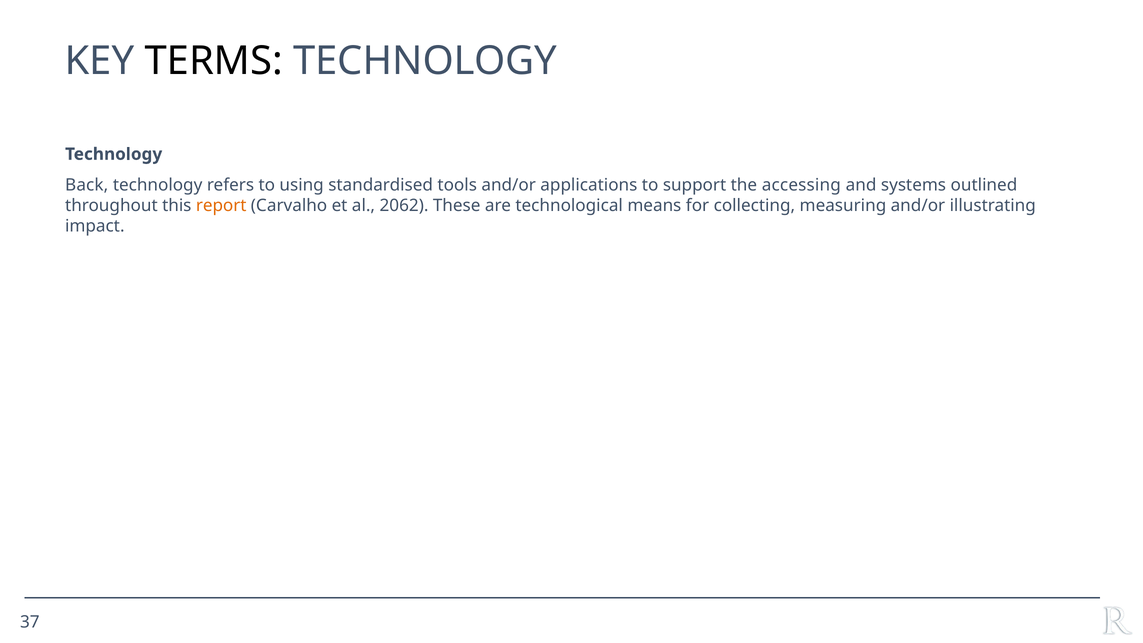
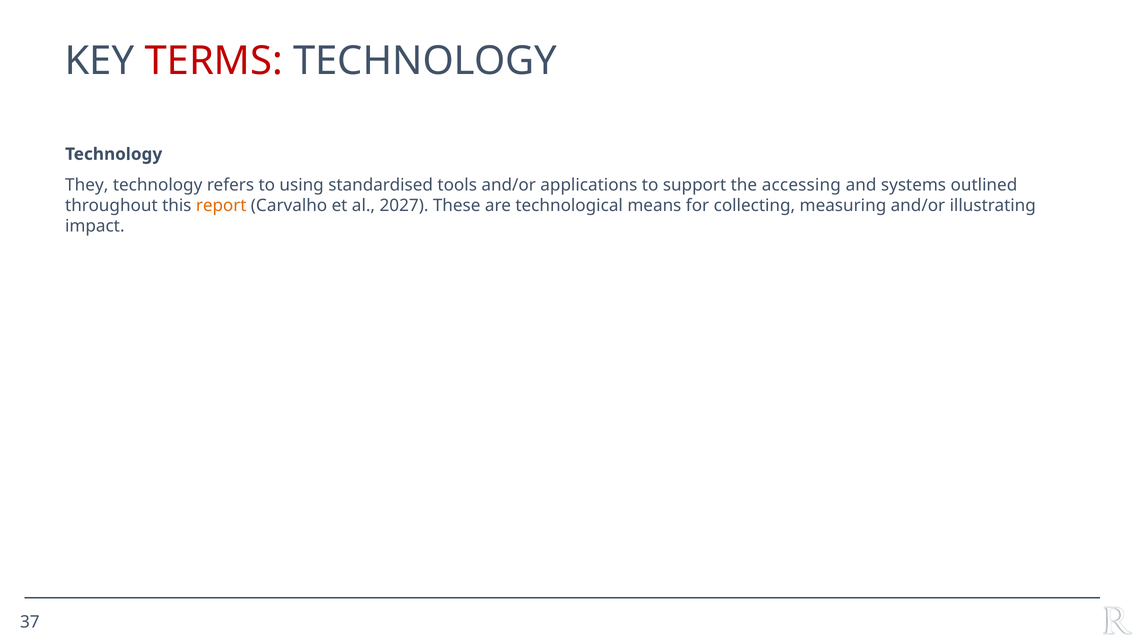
TERMS colour: black -> red (214, 61)
Back: Back -> They (87, 185)
2062: 2062 -> 2027 (404, 205)
